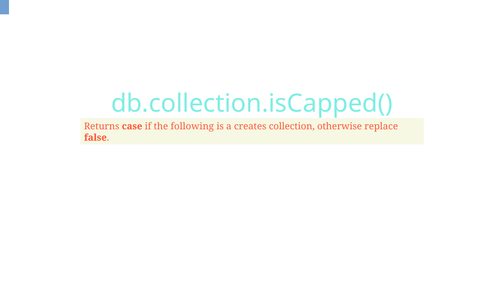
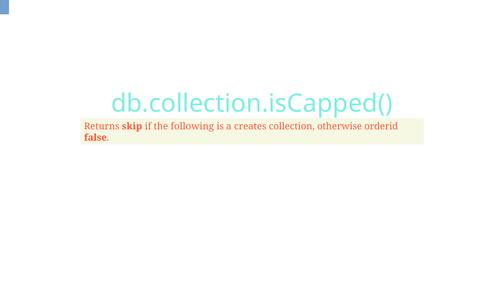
case: case -> skip (132, 126)
replace: replace -> orderid (381, 126)
